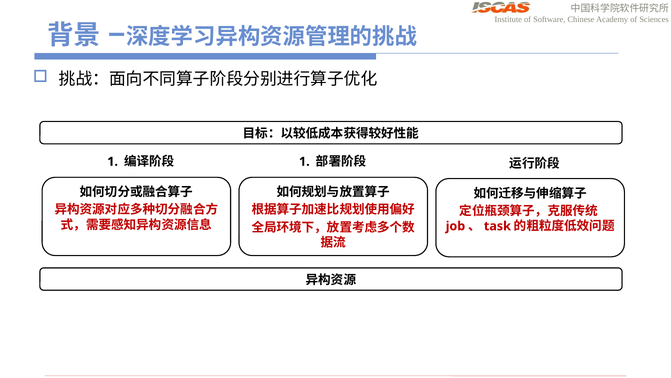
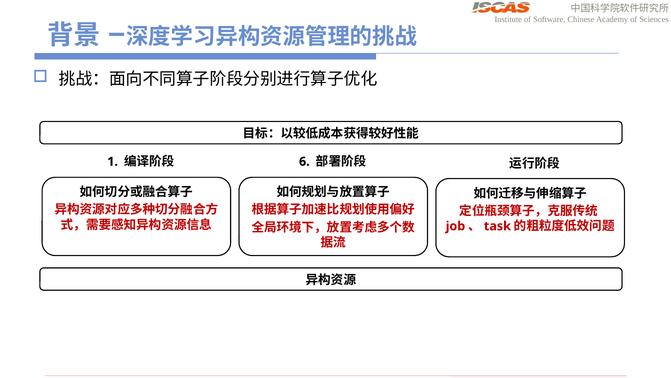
1: 1 -> 6 (304, 161)
